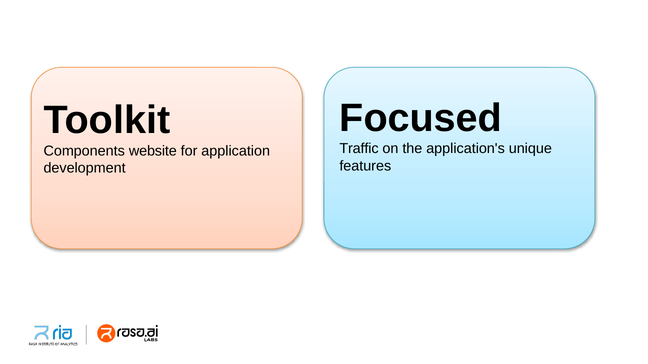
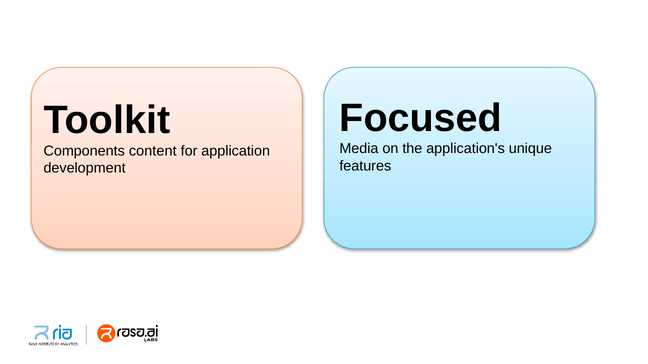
Traffic: Traffic -> Media (359, 149)
website: website -> content (153, 151)
